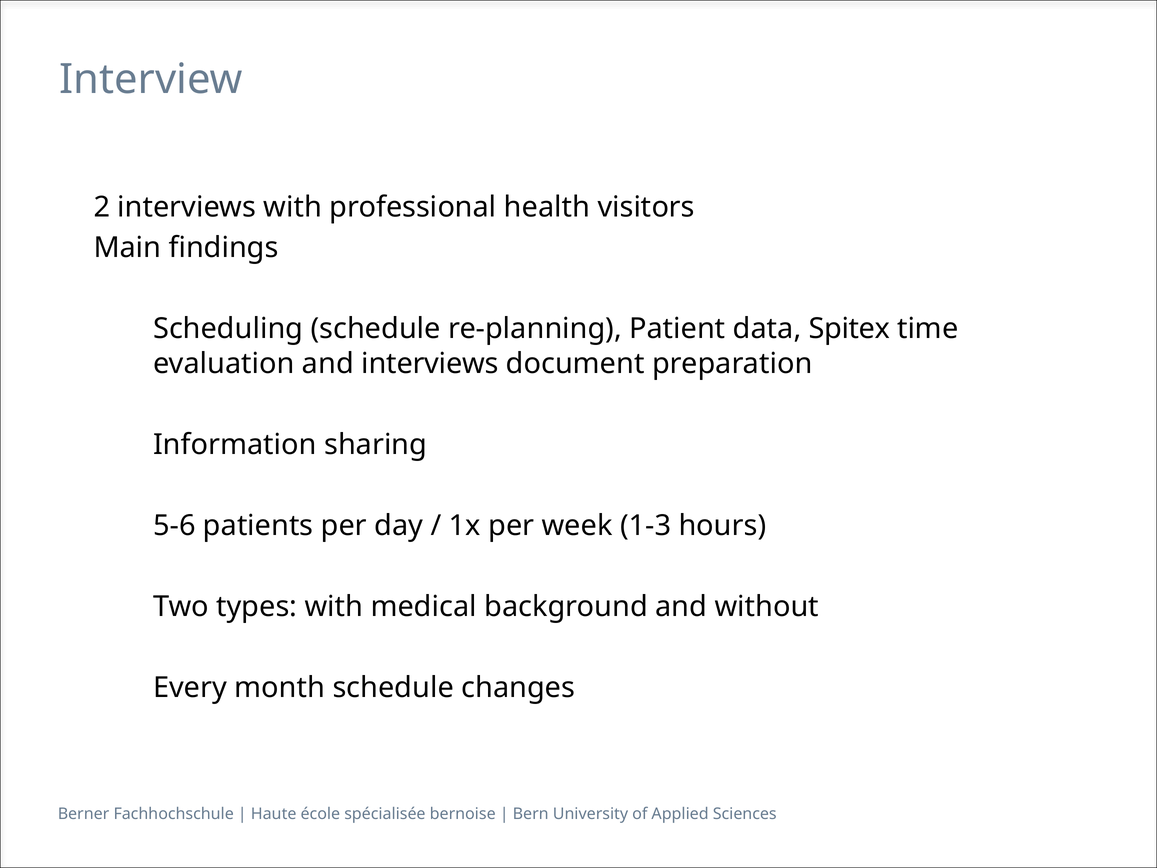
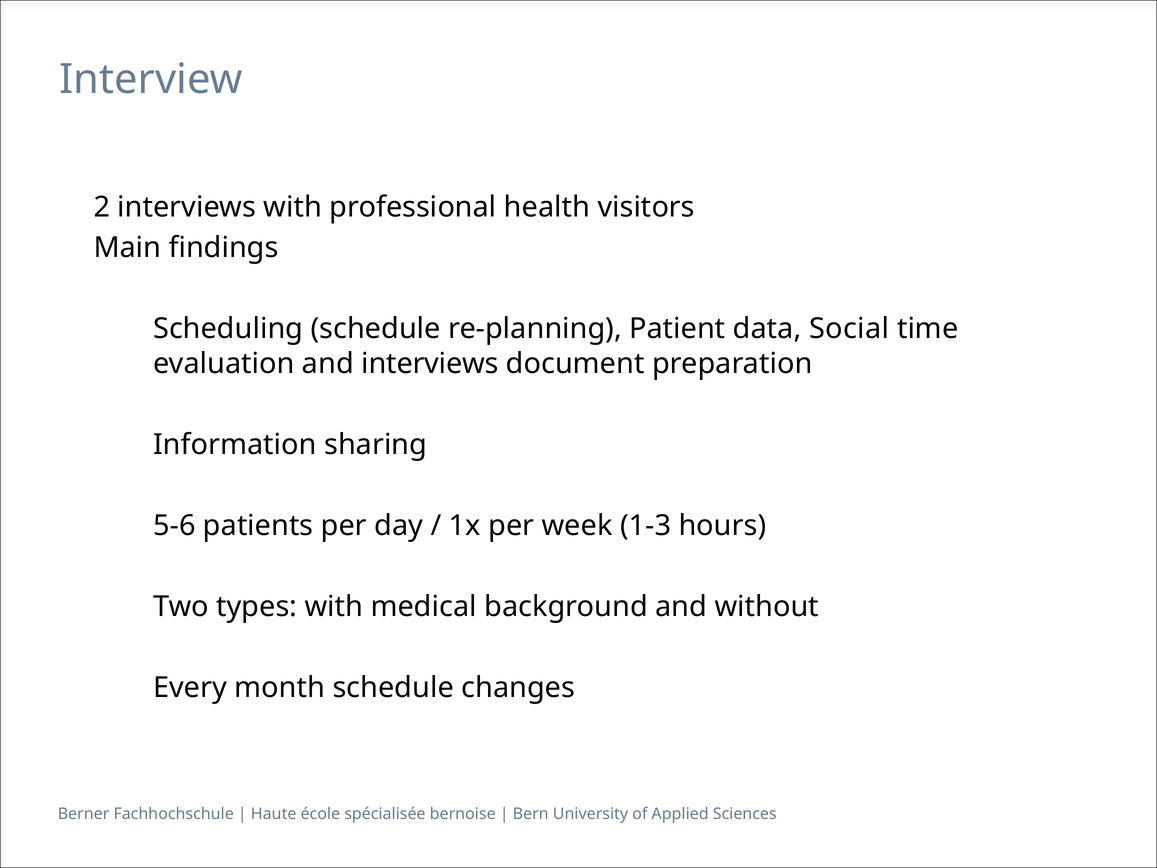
Spitex: Spitex -> Social (849, 329)
